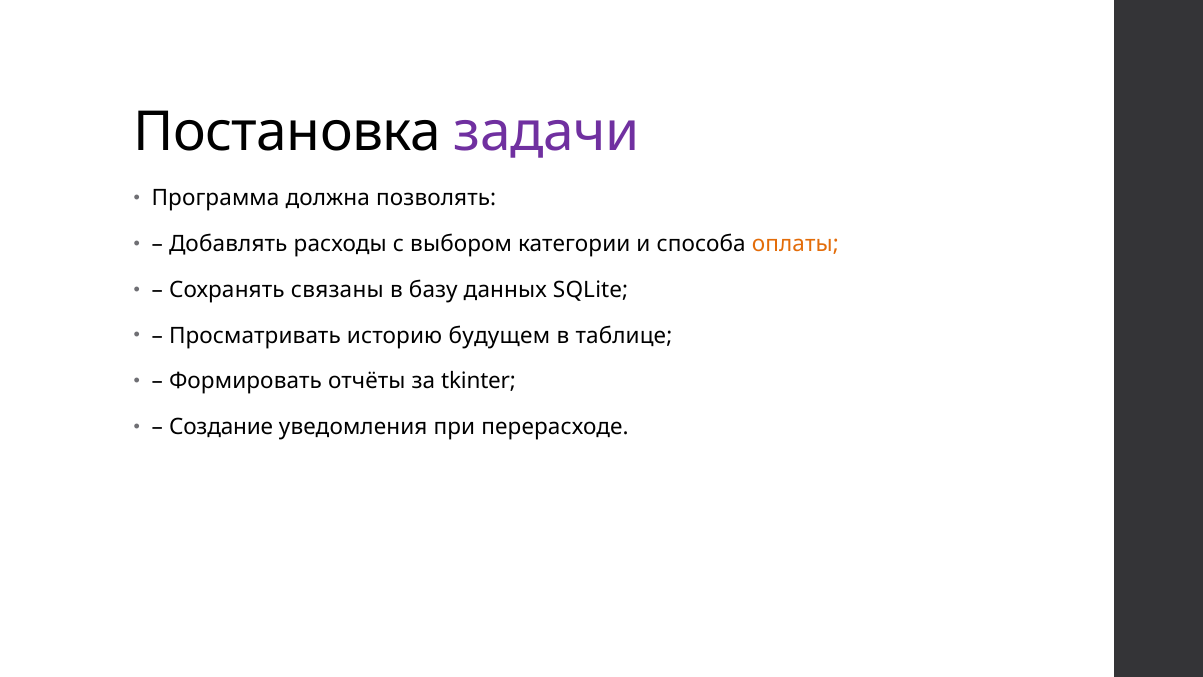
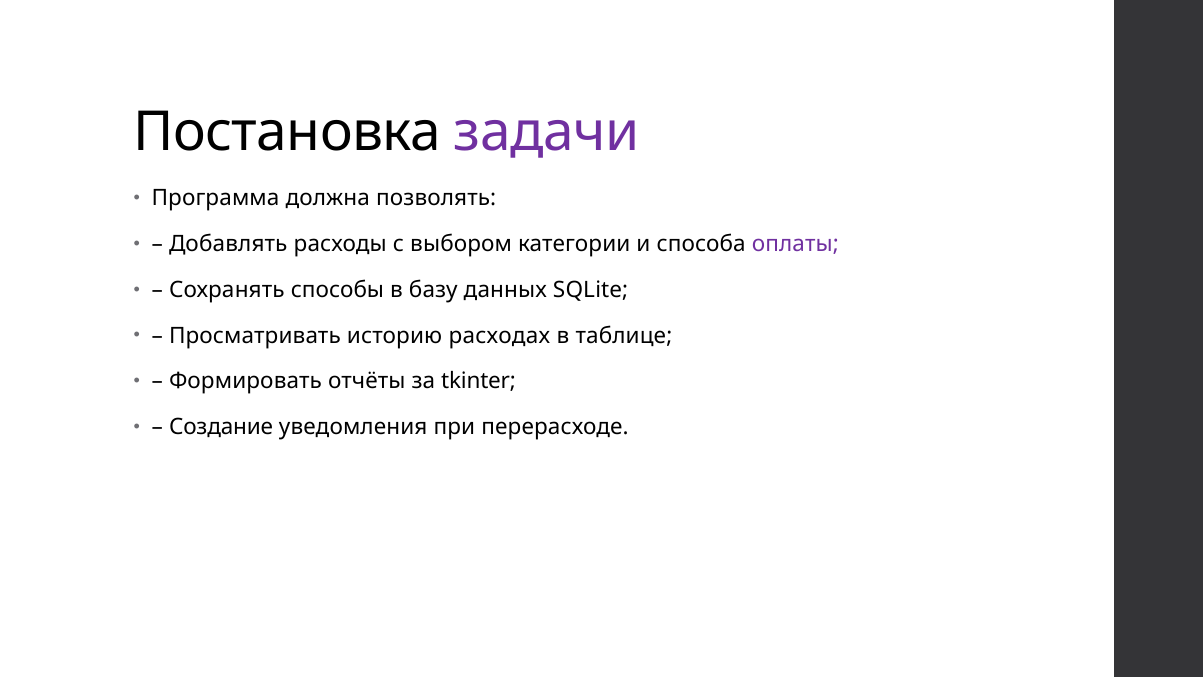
оплаты colour: orange -> purple (795, 244)
связаны: связаны -> способы (337, 290)
будущем: будущем -> расходах (499, 335)
